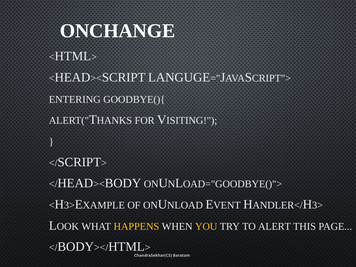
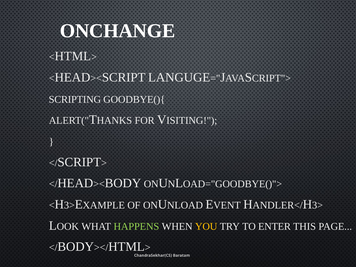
ENTERING: ENTERING -> SCRIPTING (75, 99)
HAPPENS colour: yellow -> light green (136, 226)
ALERT: ALERT -> ENTER (274, 226)
